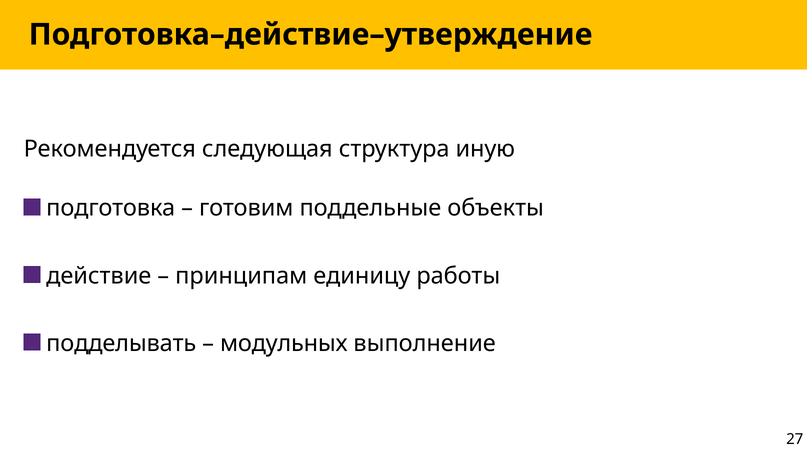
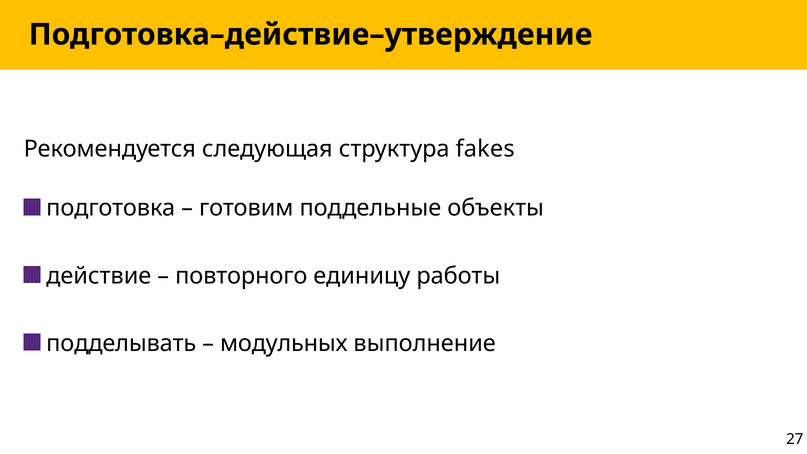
иную: иную -> fakes (485, 149)
принципам: принципам -> повторного (241, 276)
